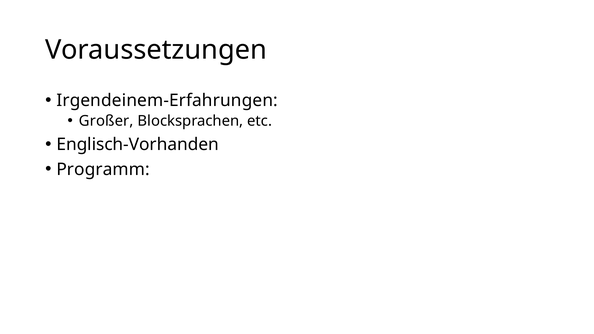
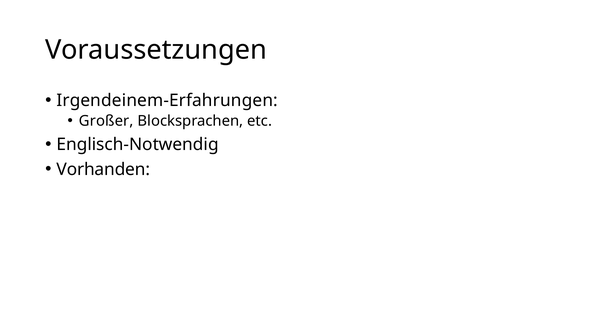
Englisch-Vorhanden: Englisch-Vorhanden -> Englisch-Notwendig (138, 144)
Programm: Programm -> Vorhanden (103, 169)
